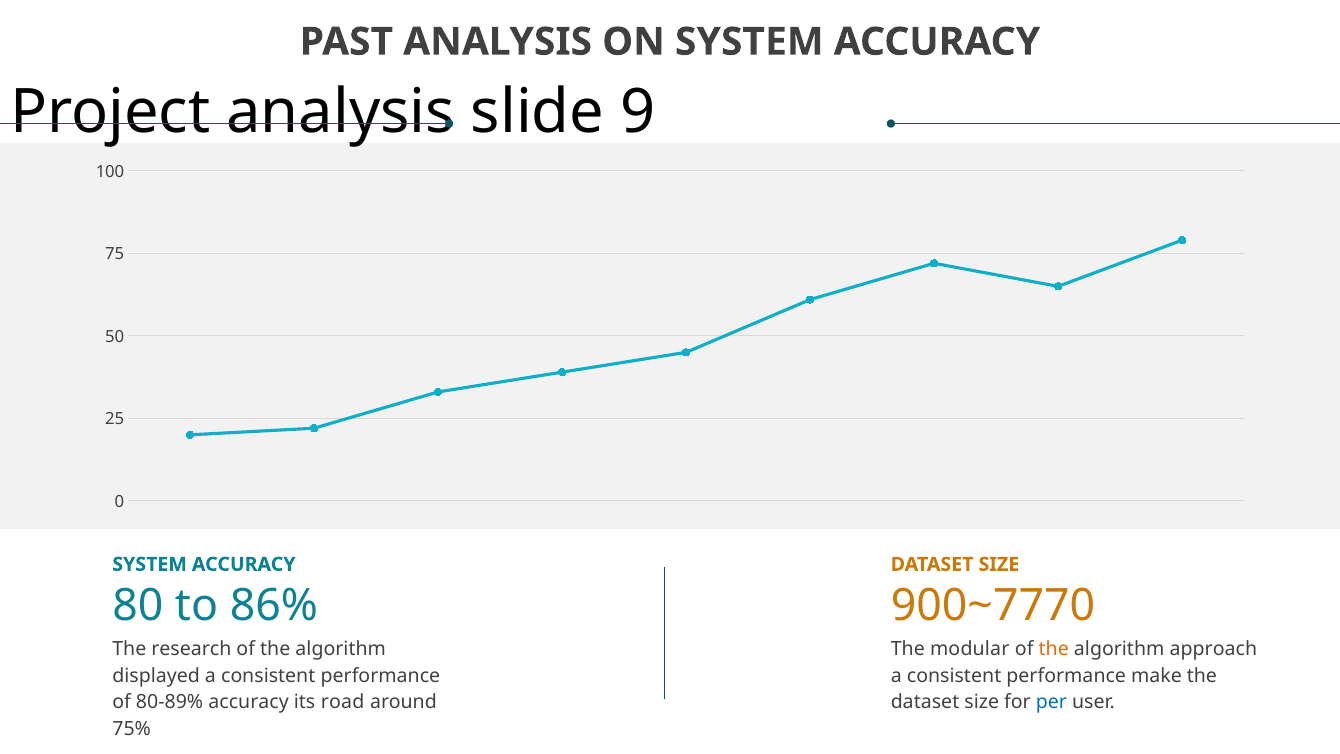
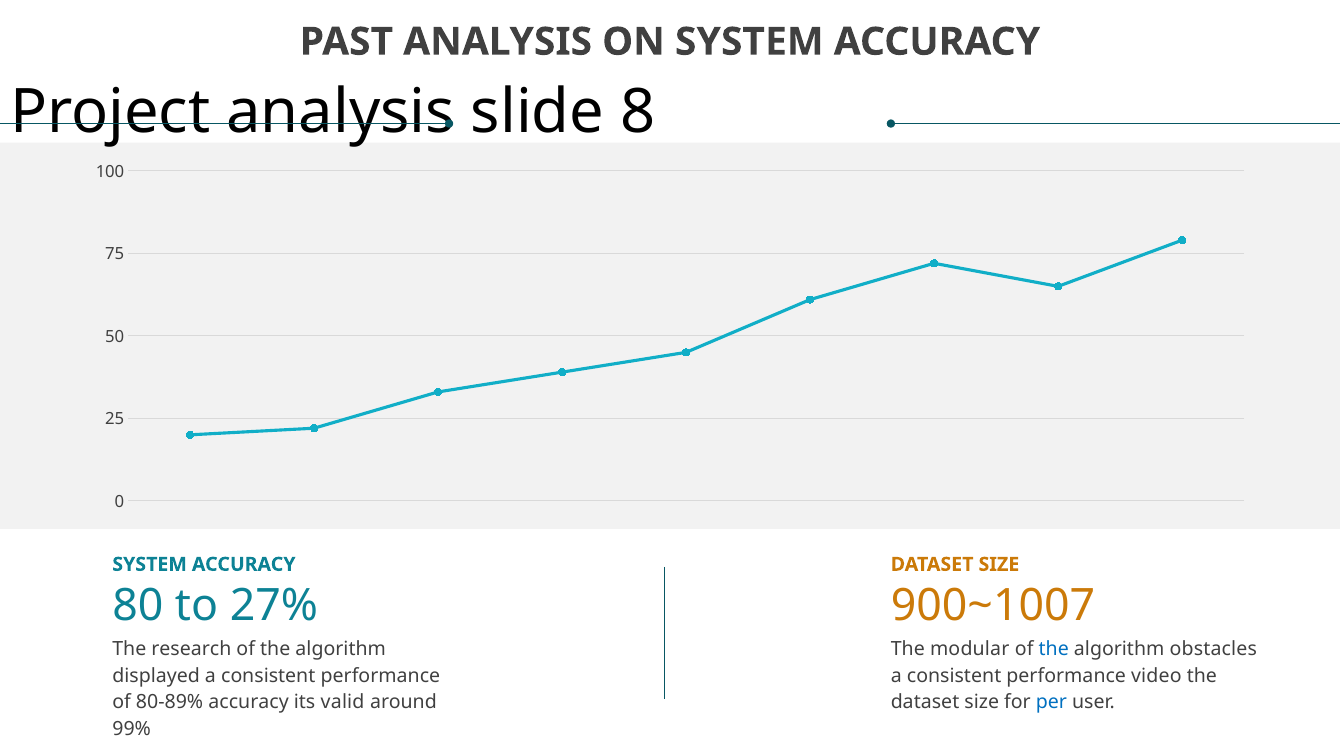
9: 9 -> 8 (638, 113)
86%: 86% -> 27% (274, 606)
900~7770: 900~7770 -> 900~1007 (993, 606)
the colour: orange -> blue (1054, 649)
approach: approach -> obstacles (1213, 649)
make: make -> video (1156, 676)
road: road -> valid (343, 702)
75%: 75% -> 99% (132, 729)
